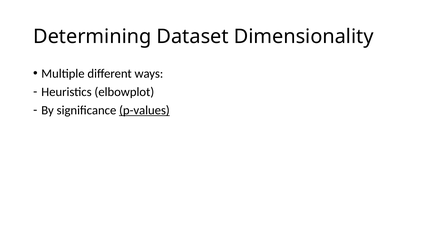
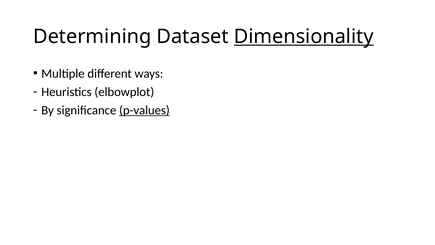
Dimensionality underline: none -> present (304, 37)
